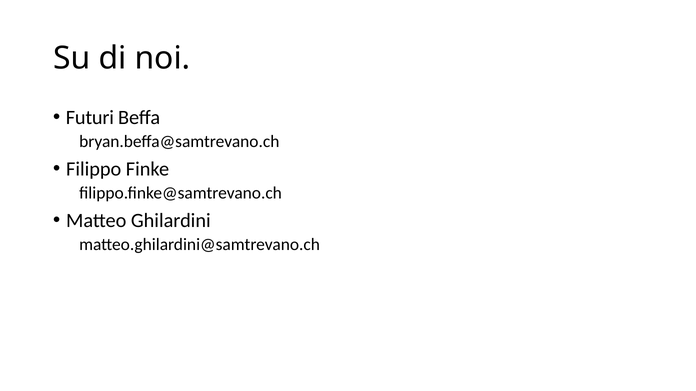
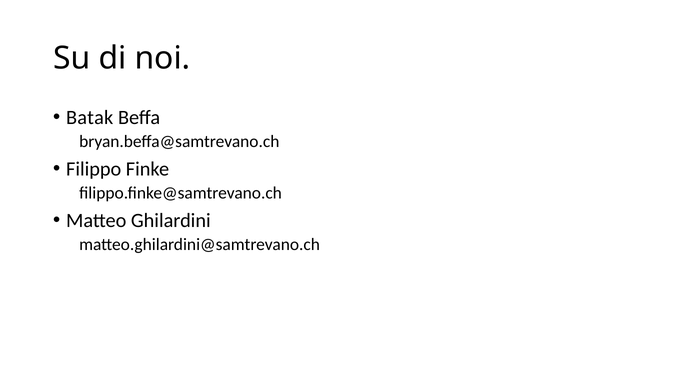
Futuri: Futuri -> Batak (90, 118)
